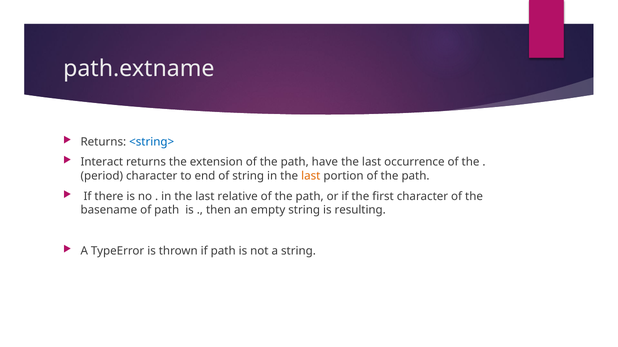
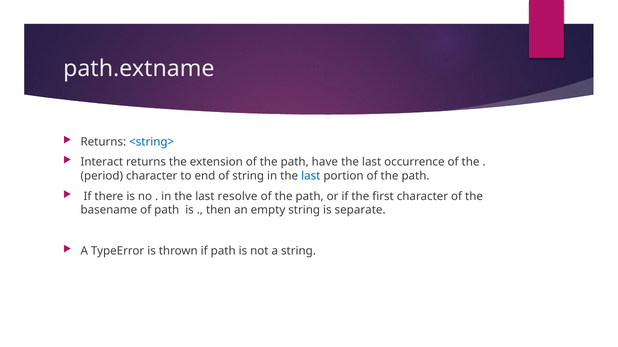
last colour: orange -> blue (311, 176)
relative: relative -> resolve (238, 197)
resulting: resulting -> separate (360, 211)
